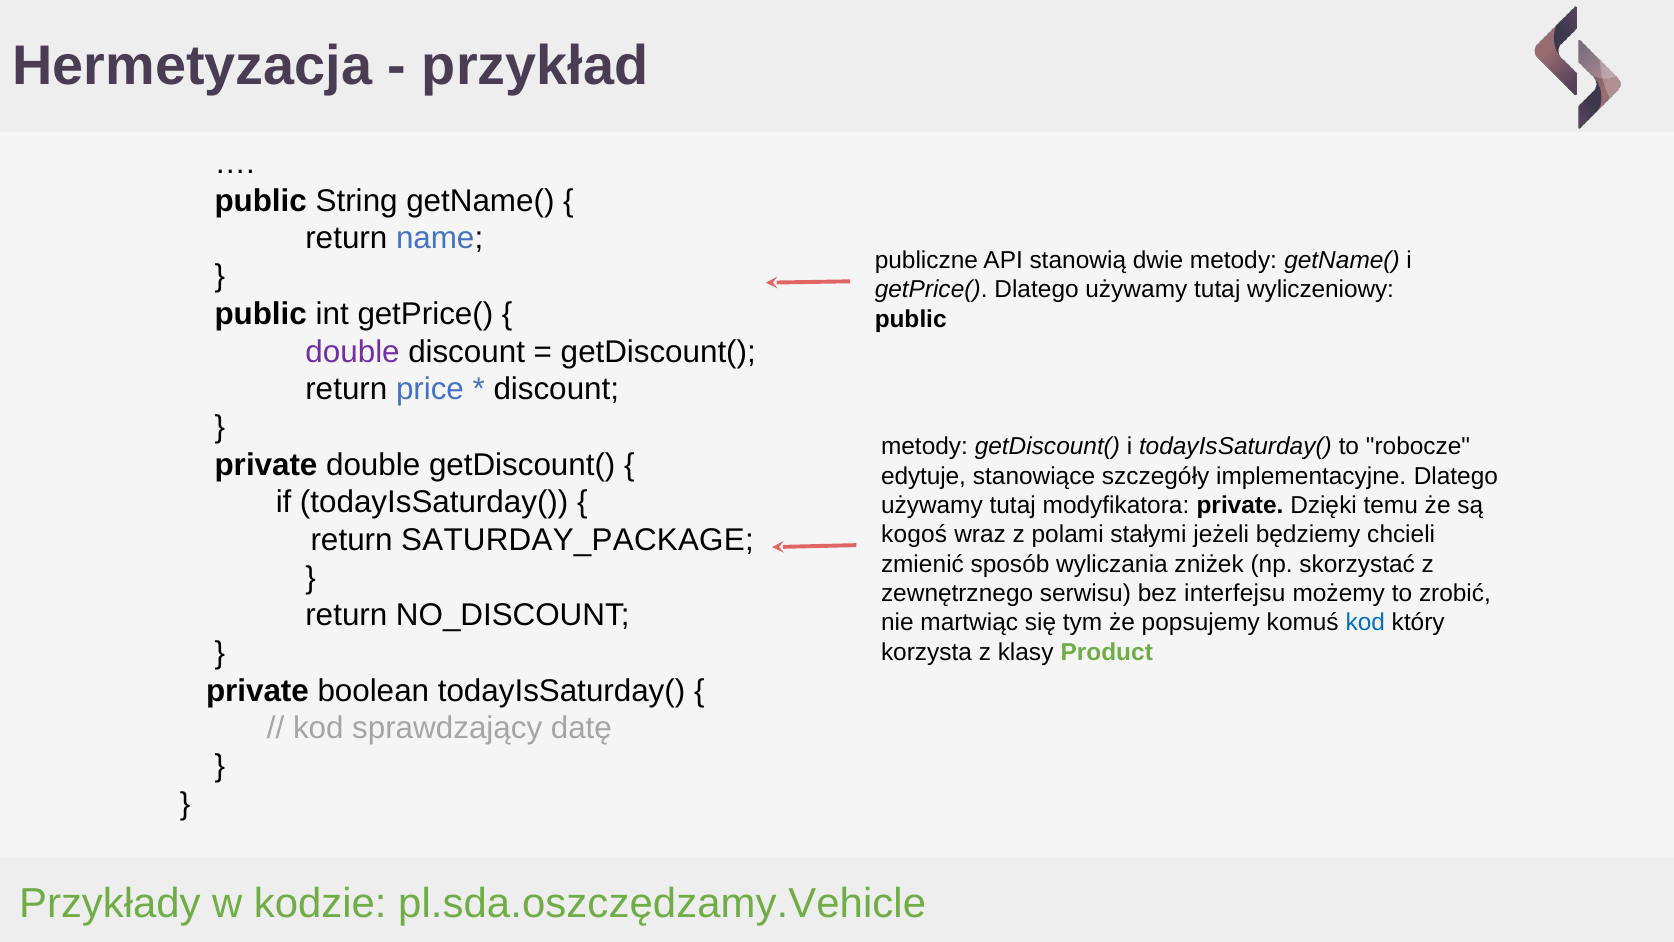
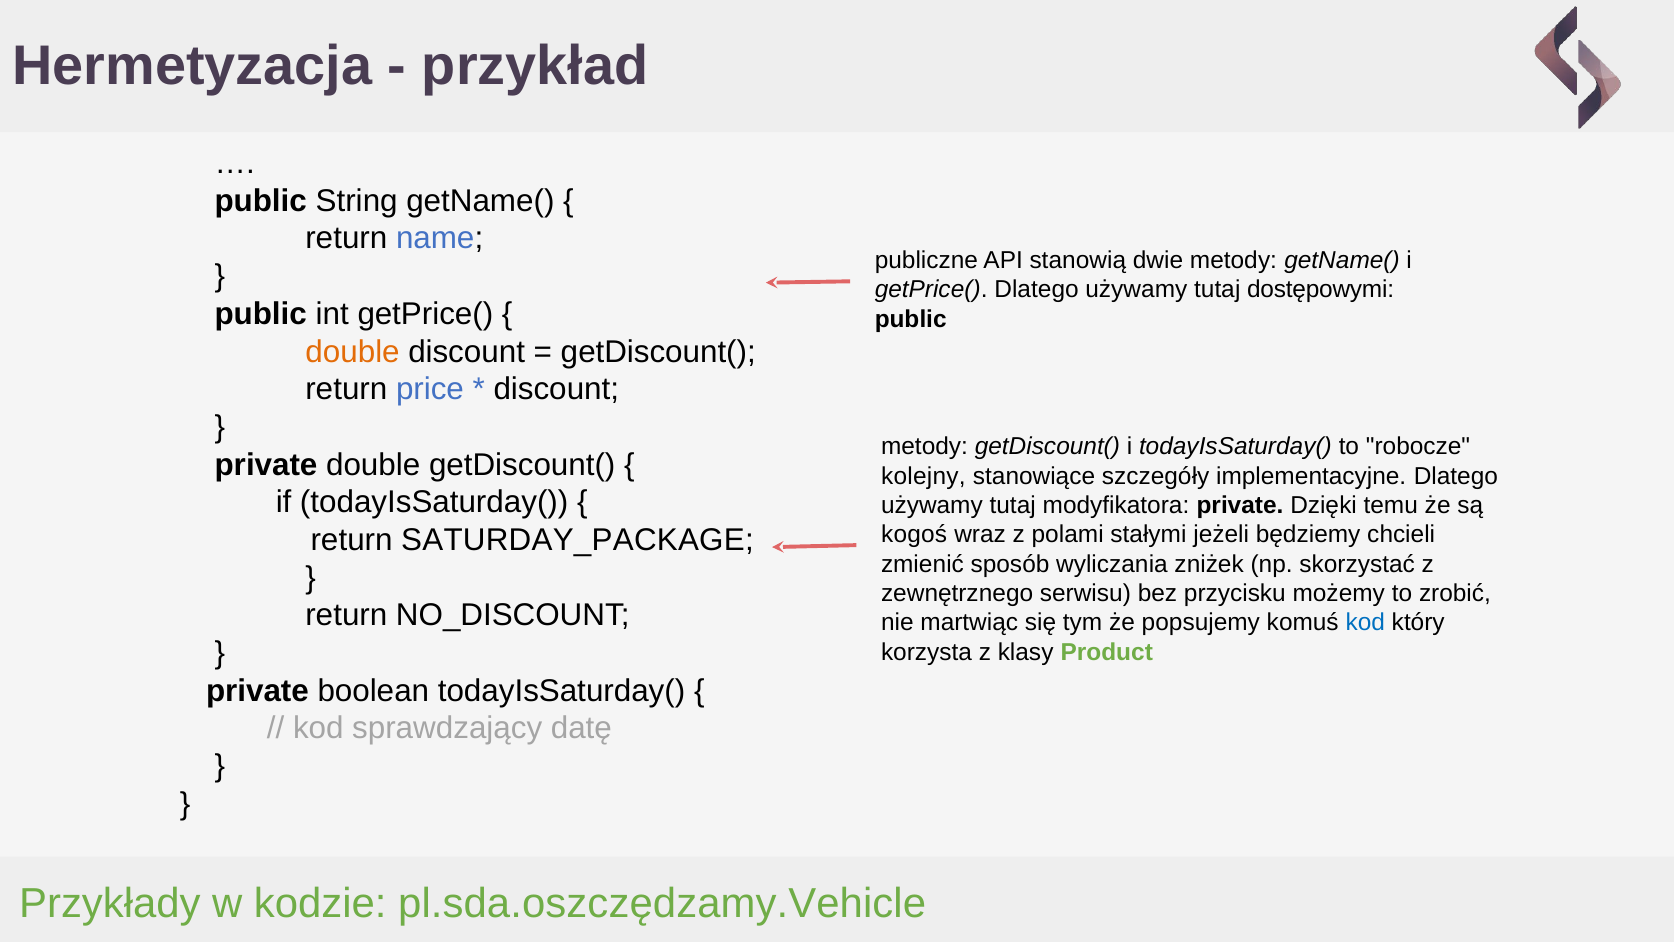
wyliczeniowy: wyliczeniowy -> dostępowymi (1321, 290)
double colour: purple -> orange (353, 352)
edytuje: edytuje -> kolejny (923, 476)
interfejsu: interfejsu -> przycisku (1235, 593)
